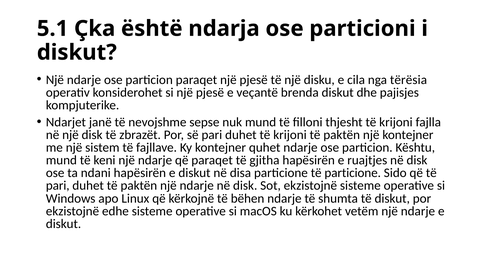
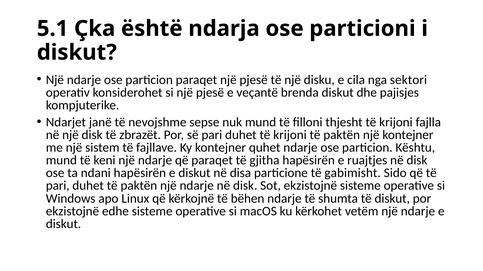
tërësia: tërësia -> sektori (408, 80)
të particione: particione -> gabimisht (353, 173)
